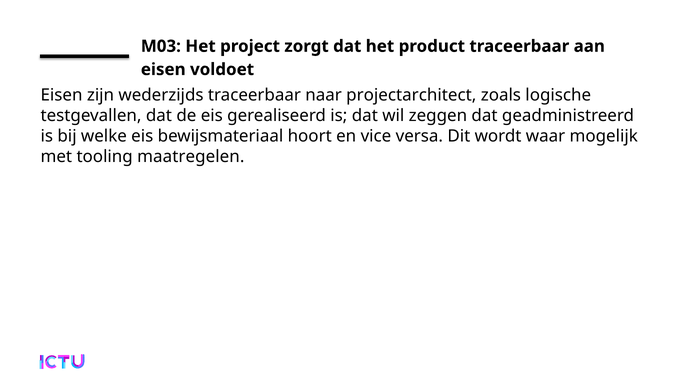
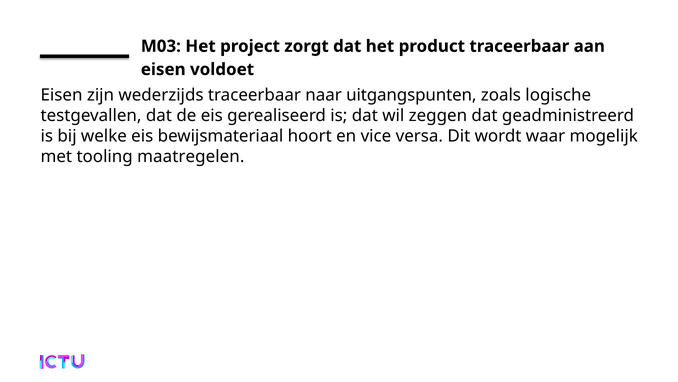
projectarchitect: projectarchitect -> uitgangspunten (411, 95)
